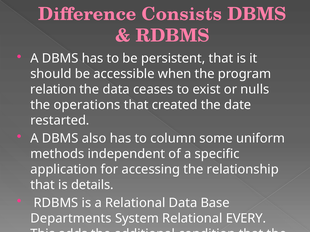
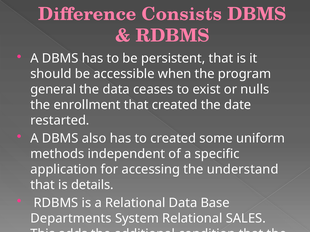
relation: relation -> general (53, 90)
operations: operations -> enrollment (87, 105)
to column: column -> created (173, 139)
relationship: relationship -> understand (243, 170)
EVERY: EVERY -> SALES (246, 219)
